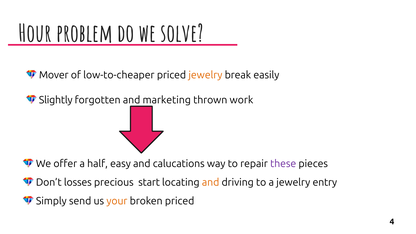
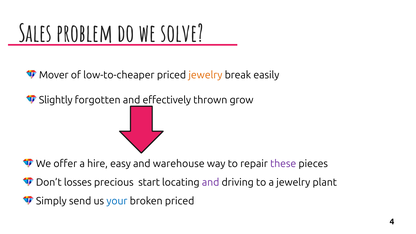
Hour: Hour -> Sales (35, 34)
marketing: marketing -> effectively (167, 100)
work: work -> grow (242, 100)
half: half -> hire (97, 164)
calucations: calucations -> warehouse (179, 164)
and colour: orange -> purple (211, 182)
entry: entry -> plant (325, 182)
your colour: orange -> blue (117, 201)
